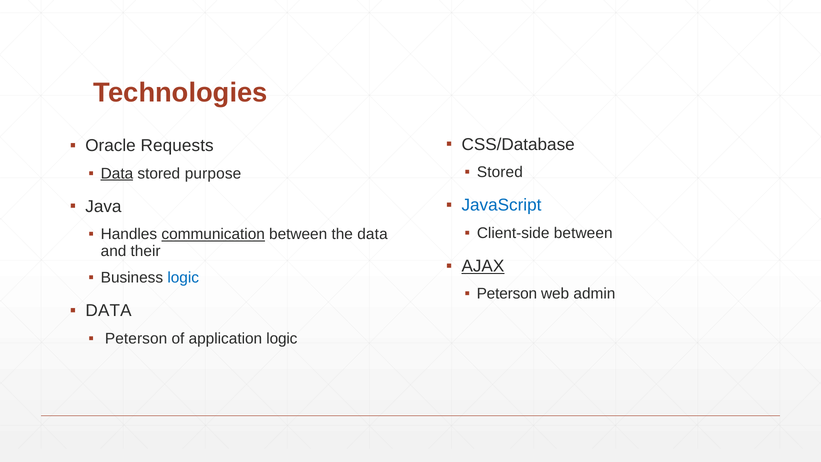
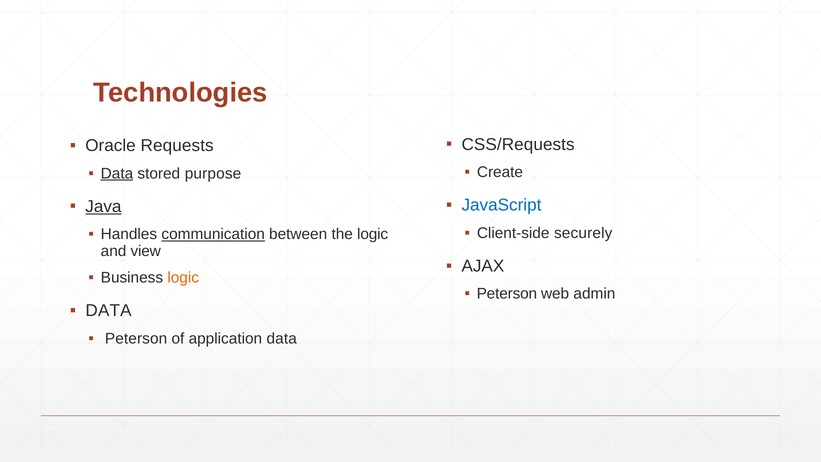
CSS/Database: CSS/Database -> CSS/Requests (518, 144)
Stored: Stored -> Create (500, 172)
Java underline: none -> present (103, 206)
Client-side between: between -> securely (583, 233)
the data: data -> logic (373, 234)
their: their -> view (146, 251)
AJAX underline: present -> none (483, 266)
logic colour: blue -> orange (183, 278)
application logic: logic -> data (282, 339)
